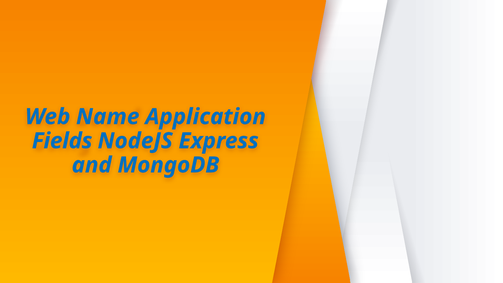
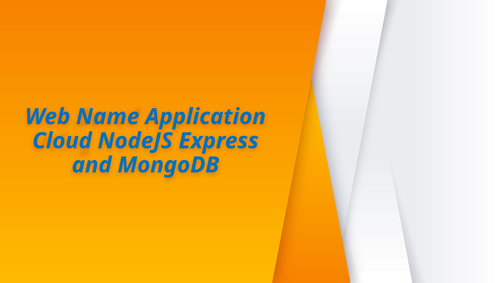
Fields: Fields -> Cloud (62, 141)
